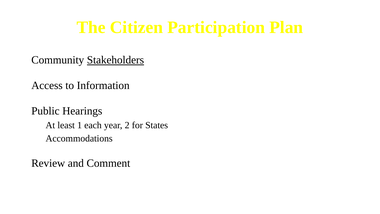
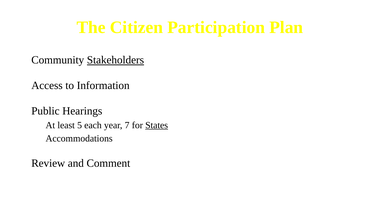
1: 1 -> 5 (80, 125)
2: 2 -> 7 (127, 125)
States underline: none -> present (157, 125)
